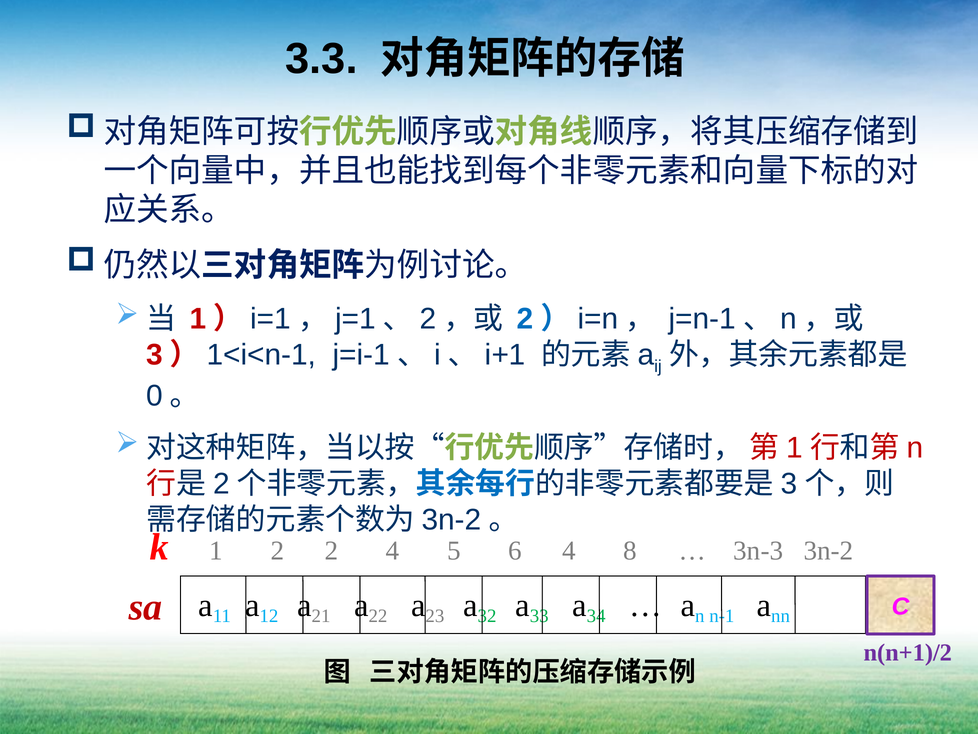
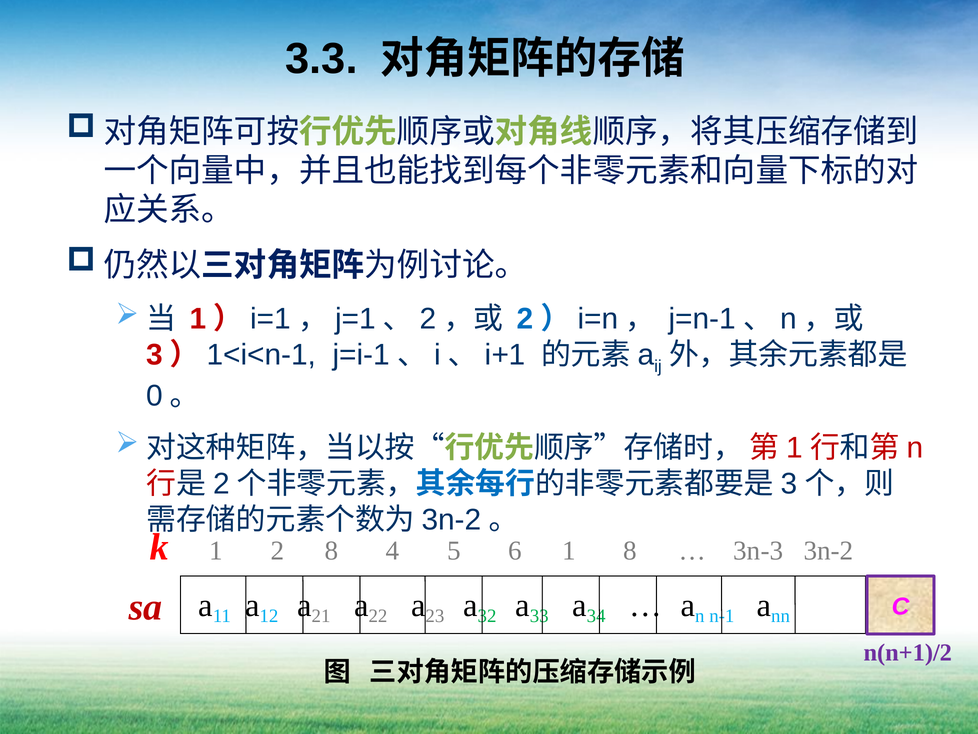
2 2: 2 -> 8 (332, 551)
6 4: 4 -> 1 (569, 551)
